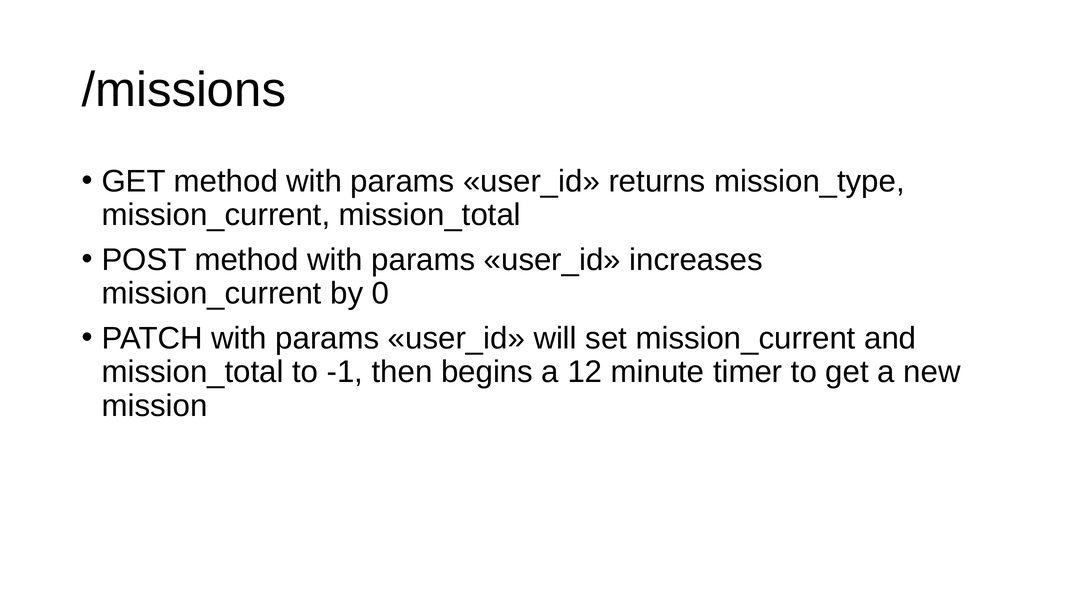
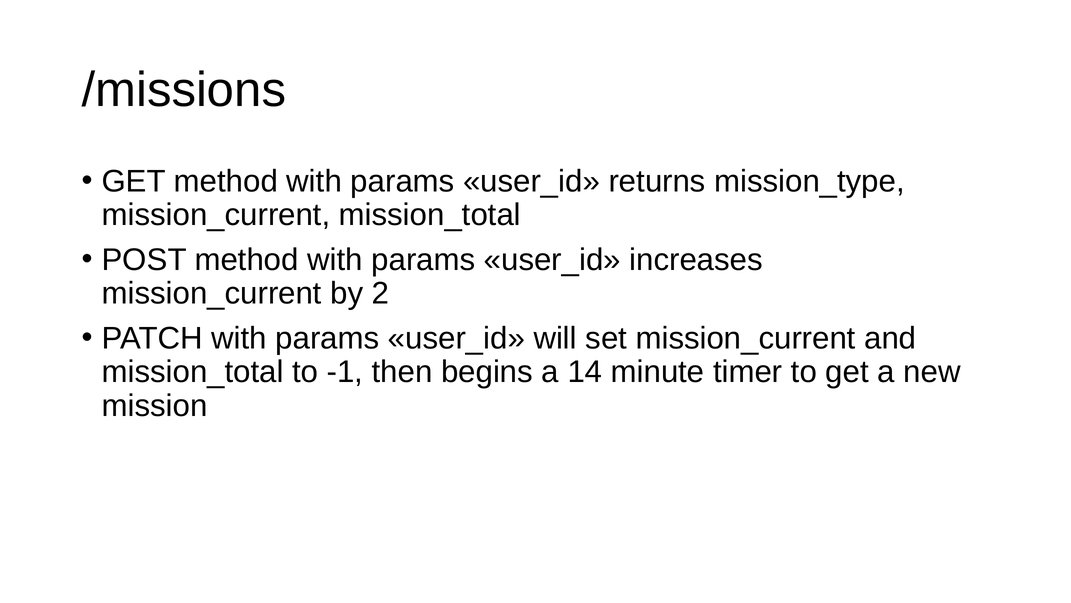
0: 0 -> 2 (381, 293)
12: 12 -> 14 (585, 372)
